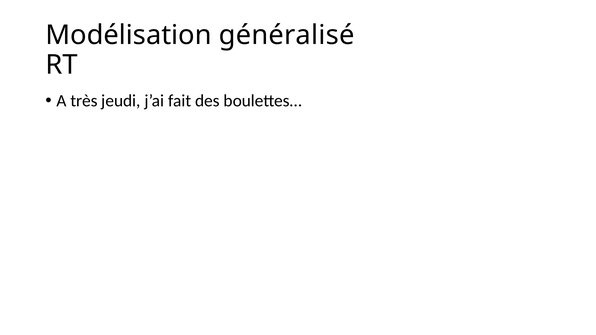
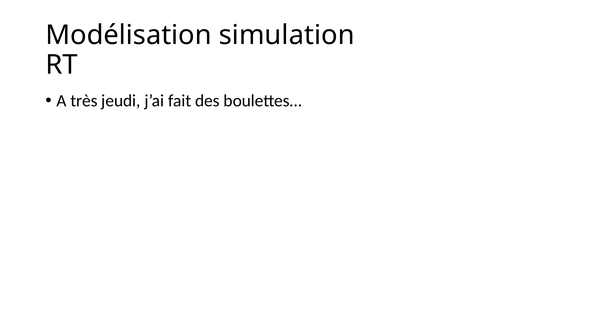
généralisé: généralisé -> simulation (287, 35)
